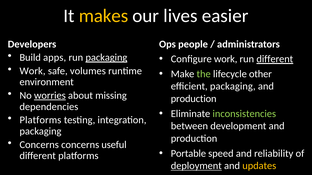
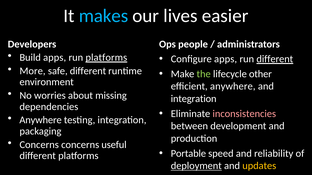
makes colour: yellow -> light blue (104, 16)
run packaging: packaging -> platforms (106, 58)
Configure work: work -> apps (226, 59)
Work: Work -> More (33, 71)
safe volumes: volumes -> different (88, 71)
efficient packaging: packaging -> anywhere (233, 87)
worries underline: present -> none (50, 96)
production: production -> integration (194, 99)
inconsistencies colour: light green -> pink (244, 114)
Platforms: Platforms -> Anywhere (41, 120)
